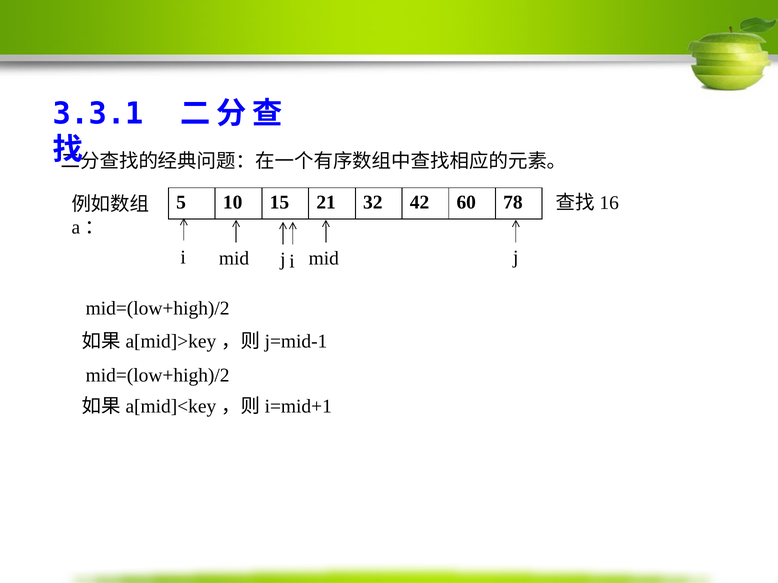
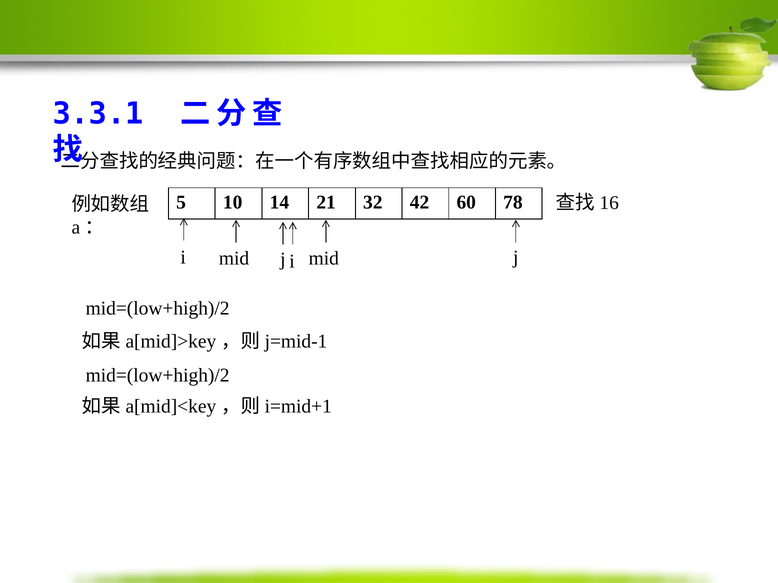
15: 15 -> 14 (279, 203)
